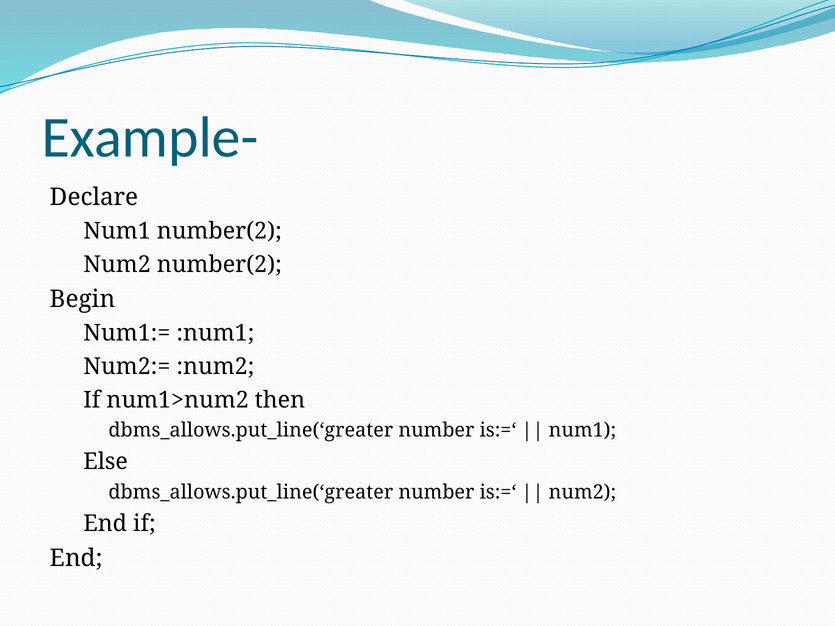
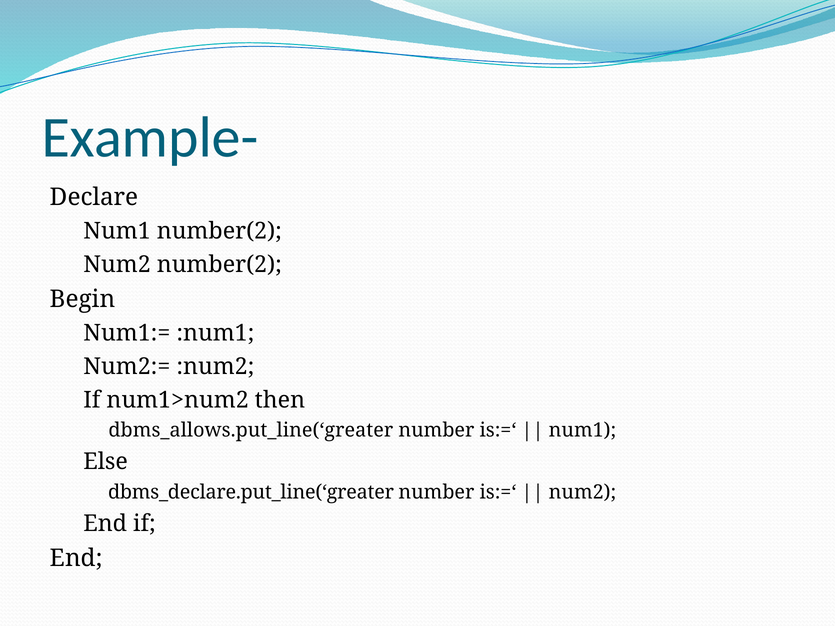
dbms_allows.put_line(‘greater: dbms_allows.put_line(‘greater -> dbms_declare.put_line(‘greater (251, 492)
